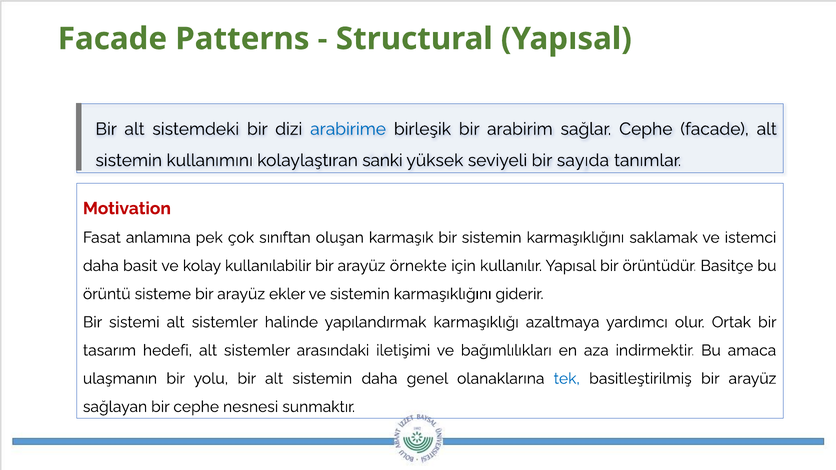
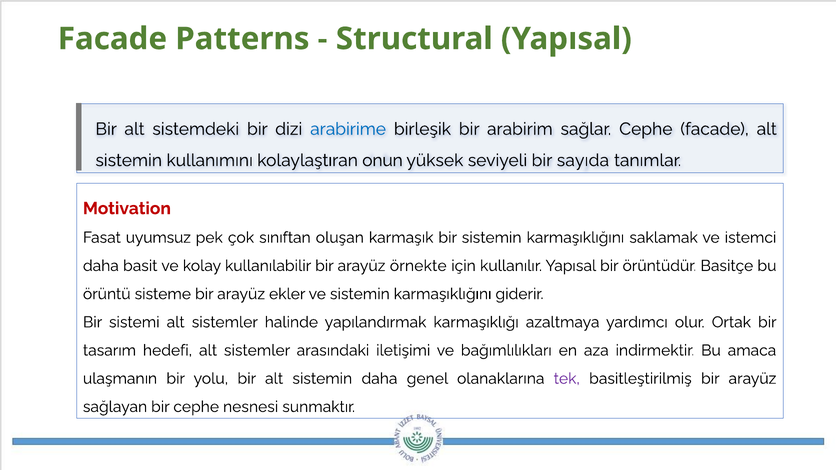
sanki: sanki -> onun (382, 160)
anlamına: anlamına -> uyumsuz (158, 238)
tek colour: blue -> purple (567, 379)
